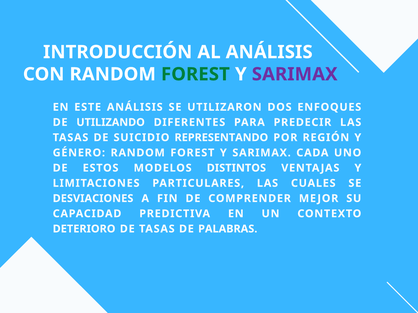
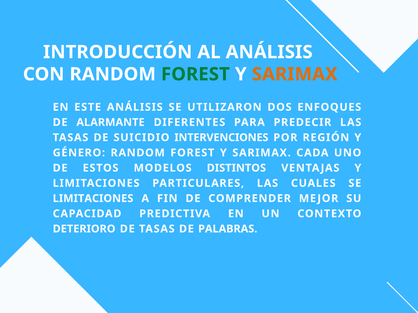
SARIMAX colour: purple -> orange (295, 74)
UTILIZANDO: UTILIZANDO -> ALARMANTE (111, 123)
REPRESENTANDO: REPRESENTANDO -> INTERVENCIONES (221, 138)
DESVIACIONES: DESVIACIONES -> LIMITACIONES (93, 199)
